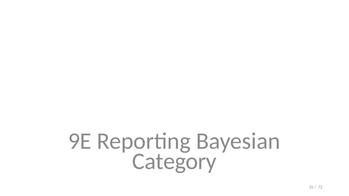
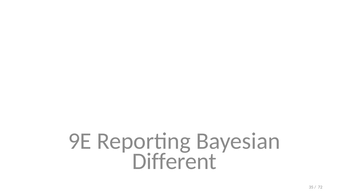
Category: Category -> Different (174, 162)
